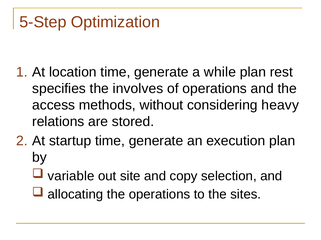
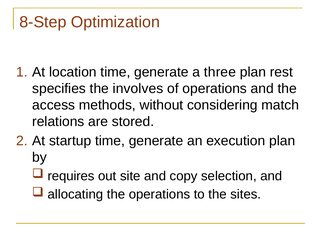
5-Step: 5-Step -> 8-Step (43, 22)
while: while -> three (220, 72)
heavy: heavy -> match (280, 105)
variable: variable -> requires (71, 177)
